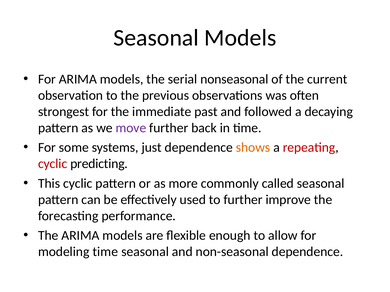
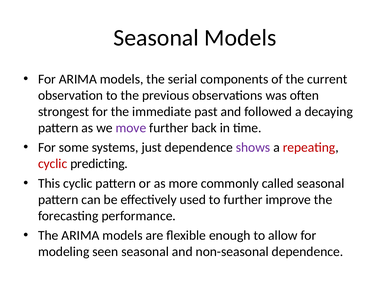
nonseasonal: nonseasonal -> components (234, 79)
shows colour: orange -> purple (253, 148)
modeling time: time -> seen (105, 252)
